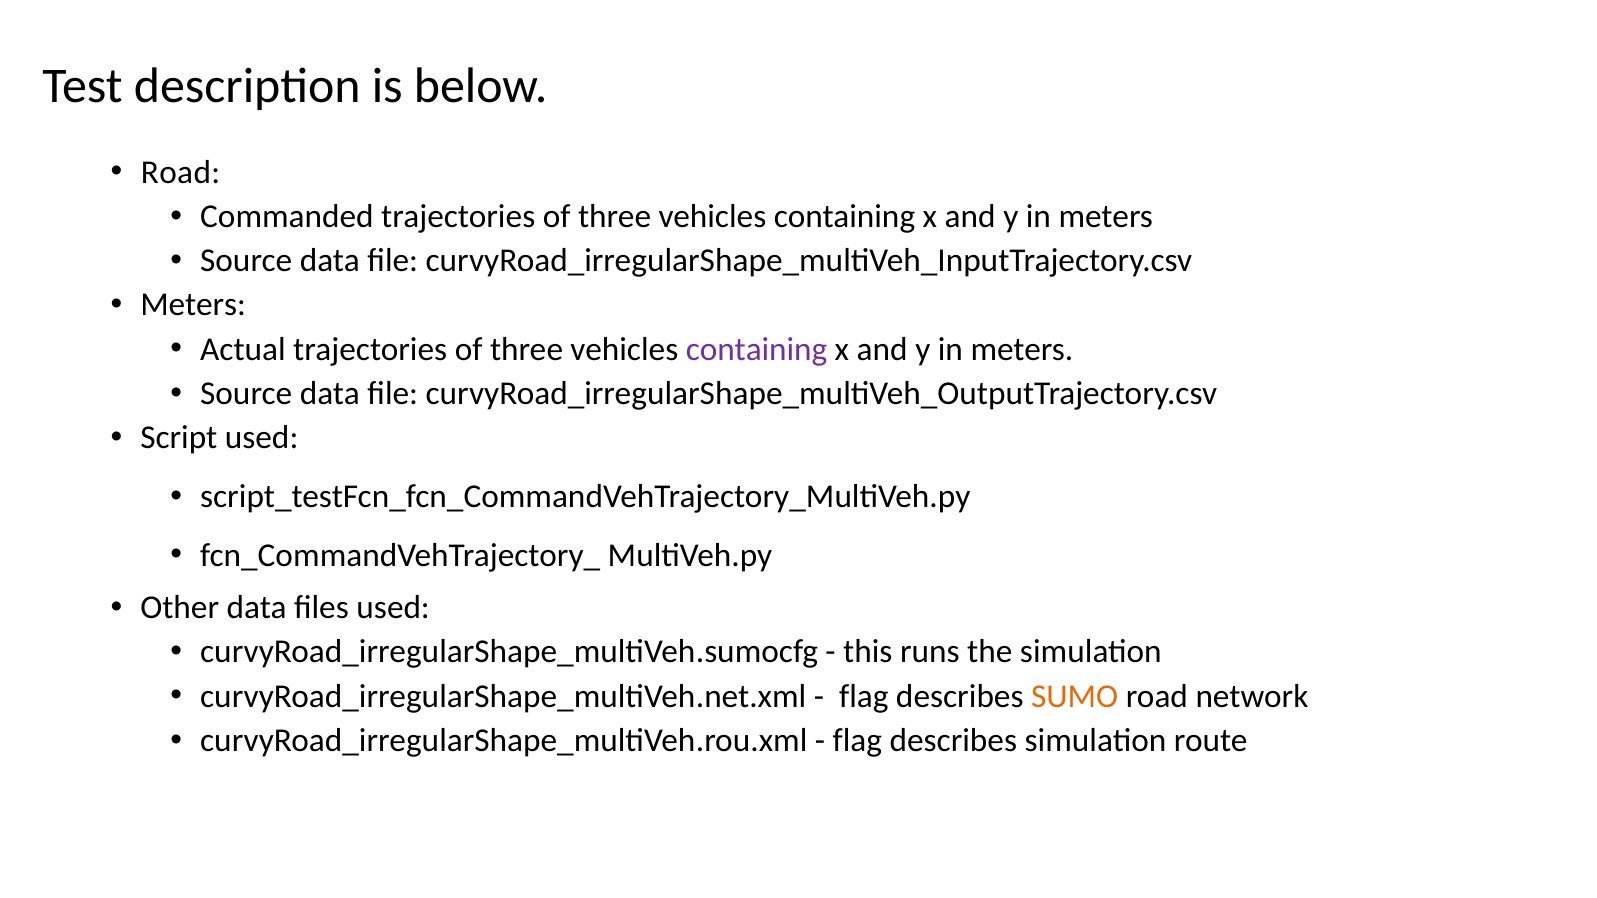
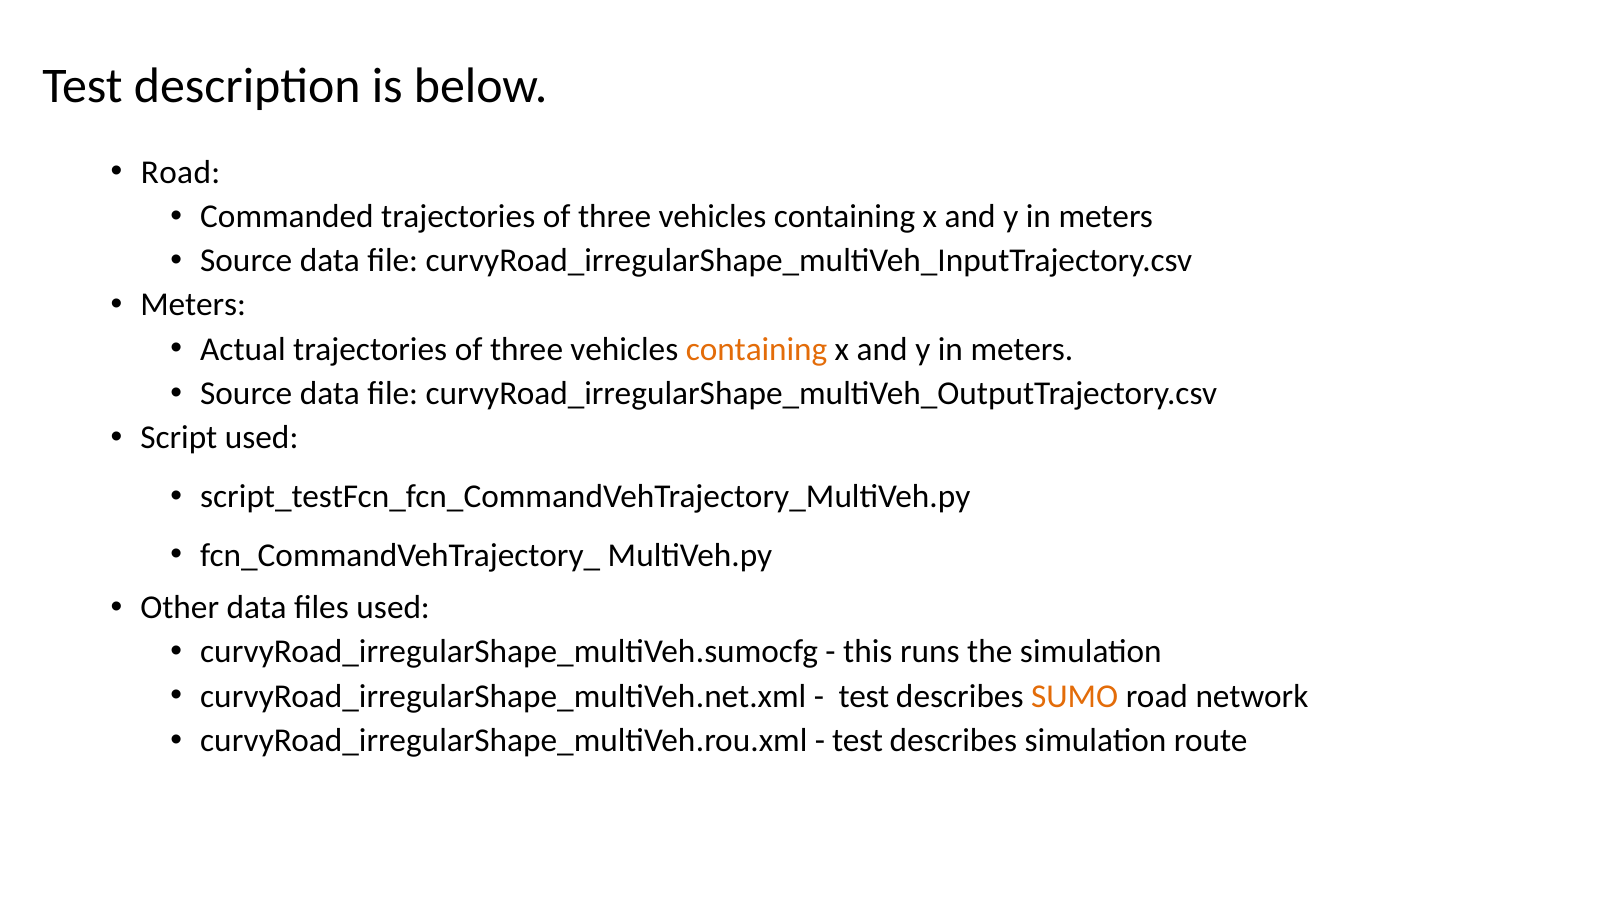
containing colour: purple -> orange (757, 349)
flag: flag -> test (864, 696)
flag: flag -> test (858, 741)
